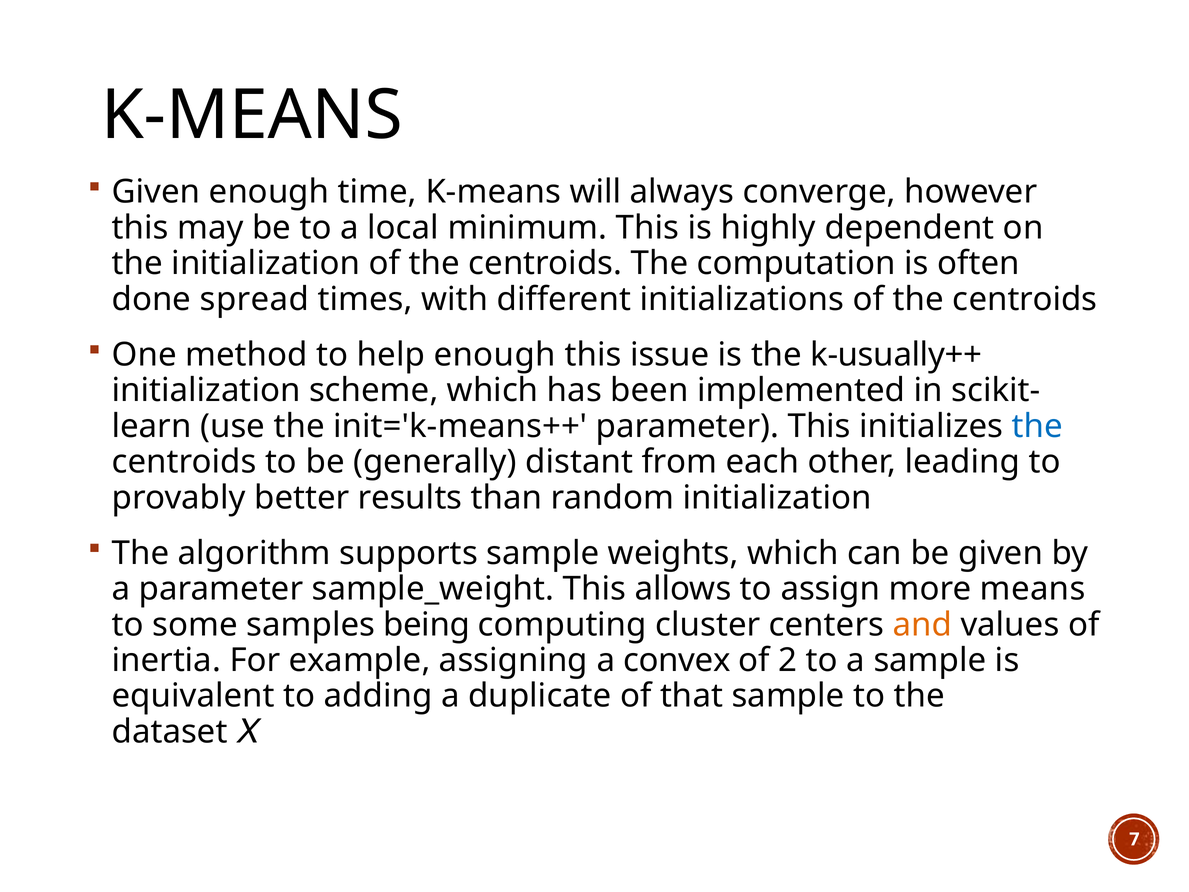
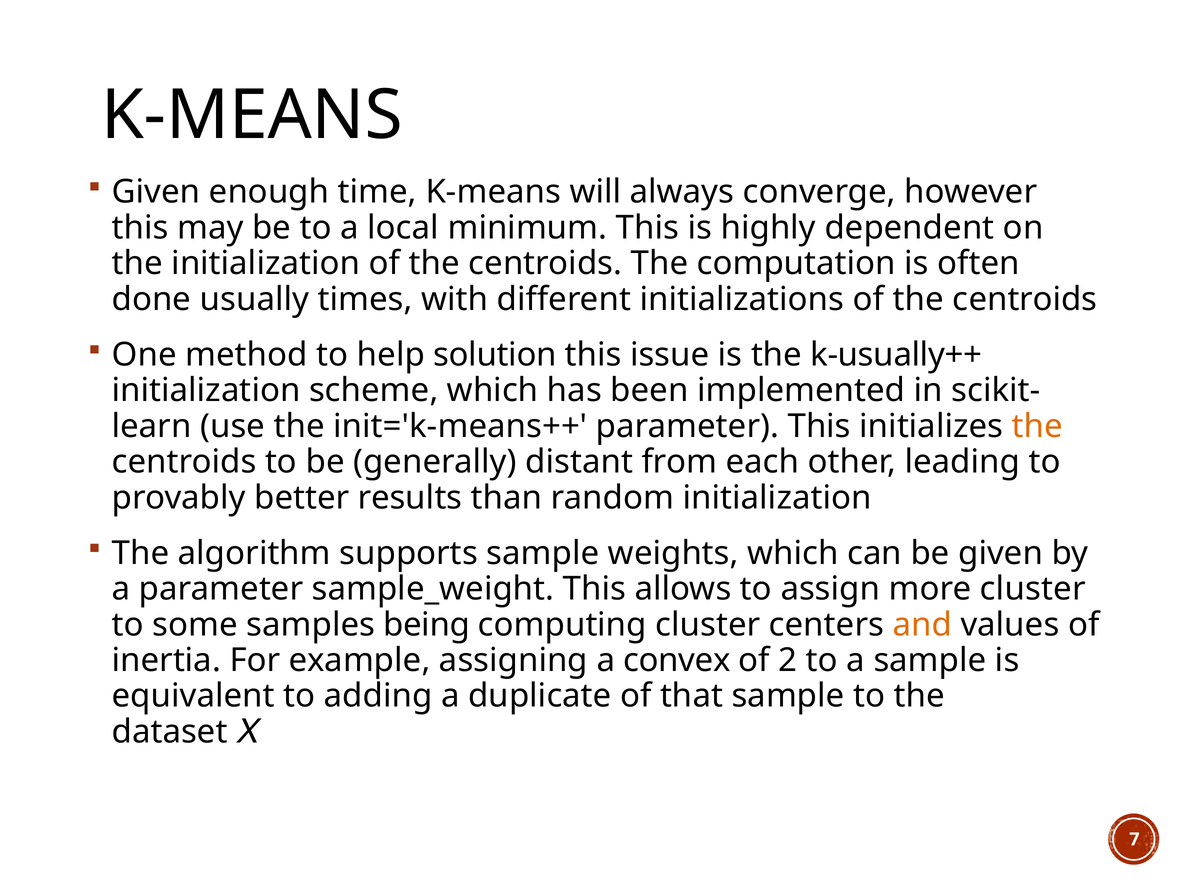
spread: spread -> usually (255, 299)
help enough: enough -> solution (495, 355)
the colour: blue -> orange (1037, 426)
more means: means -> cluster (1033, 589)
